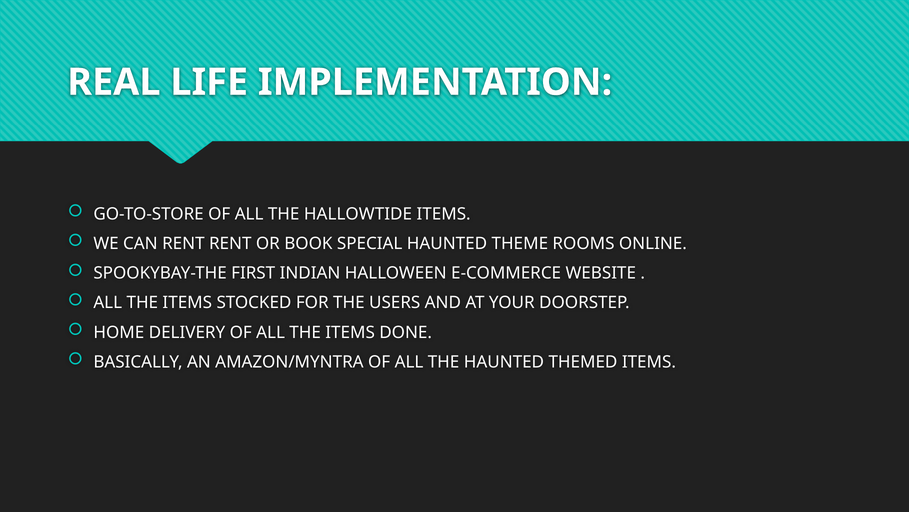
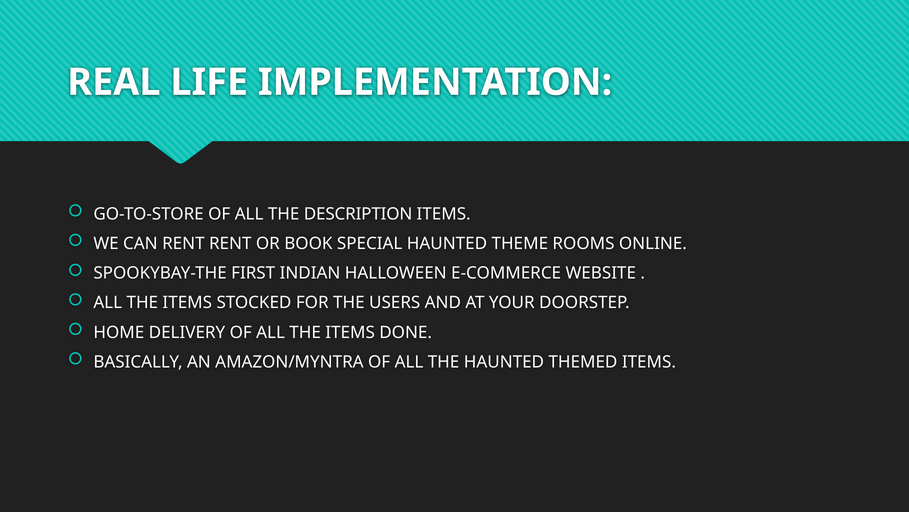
HALLOWTIDE: HALLOWTIDE -> DESCRIPTION (358, 214)
